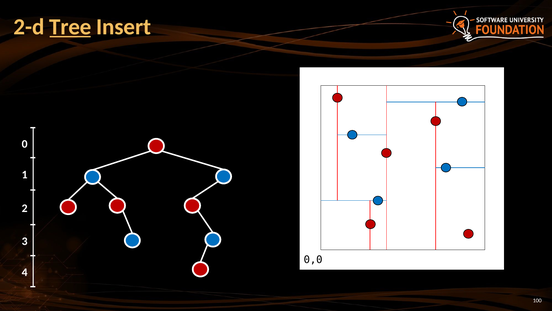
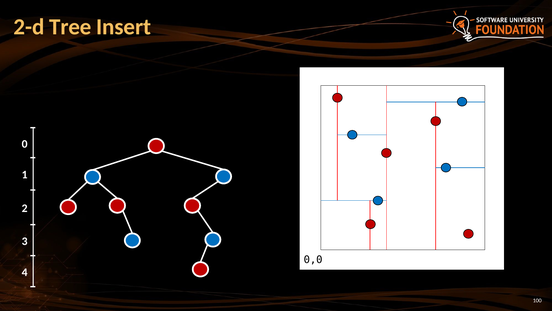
Tree underline: present -> none (70, 27)
